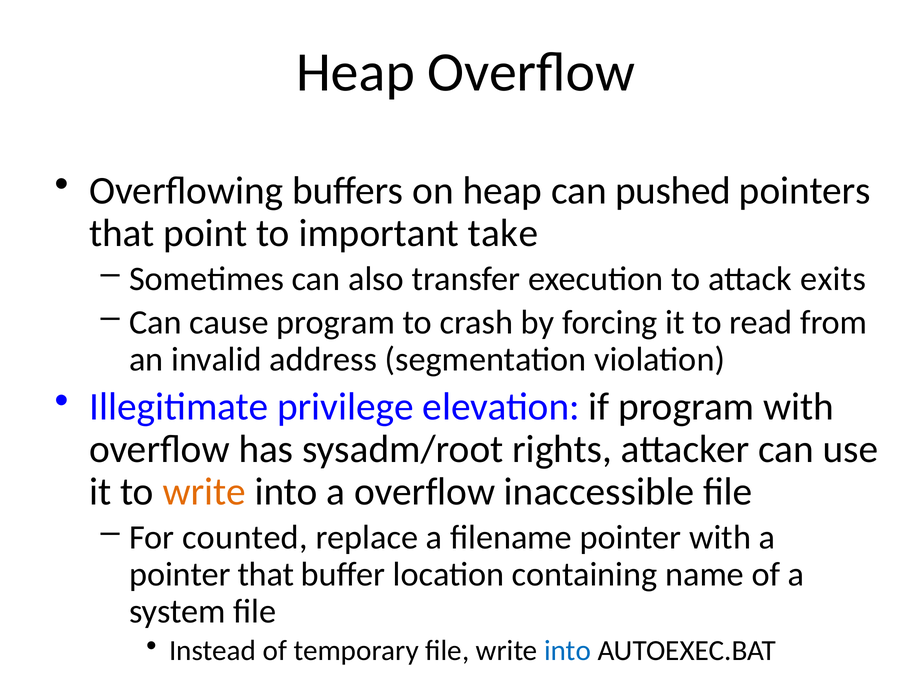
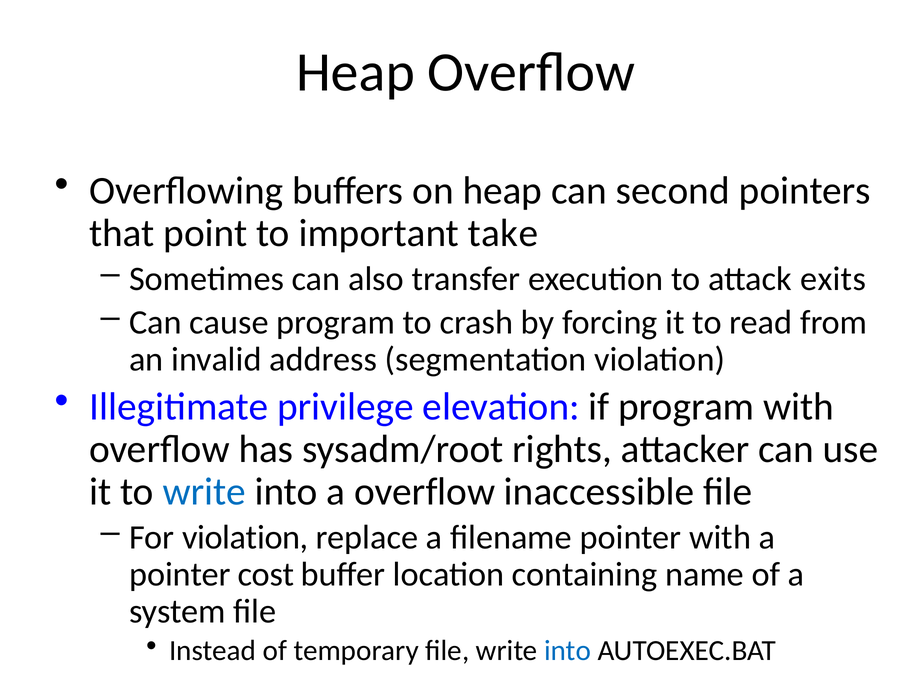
pushed: pushed -> second (673, 191)
write colour: orange -> blue (204, 492)
For counted: counted -> violation (245, 538)
pointer that: that -> cost (266, 575)
